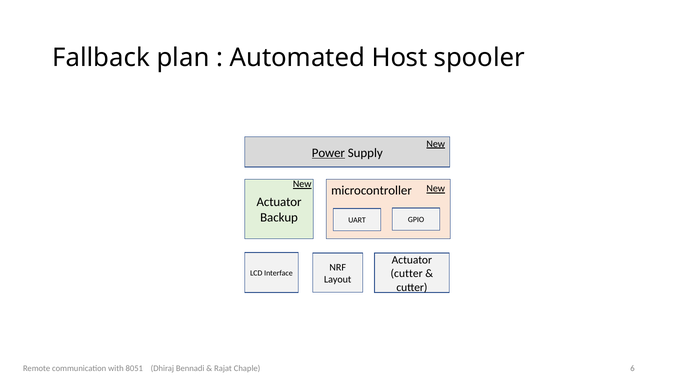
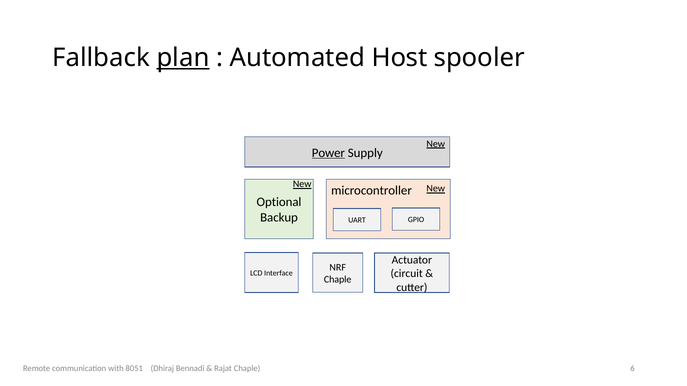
plan underline: none -> present (183, 58)
Actuator: Actuator -> Optional (279, 202)
cutter: cutter -> circuit (407, 274)
Layout: Layout -> Chaple (338, 280)
